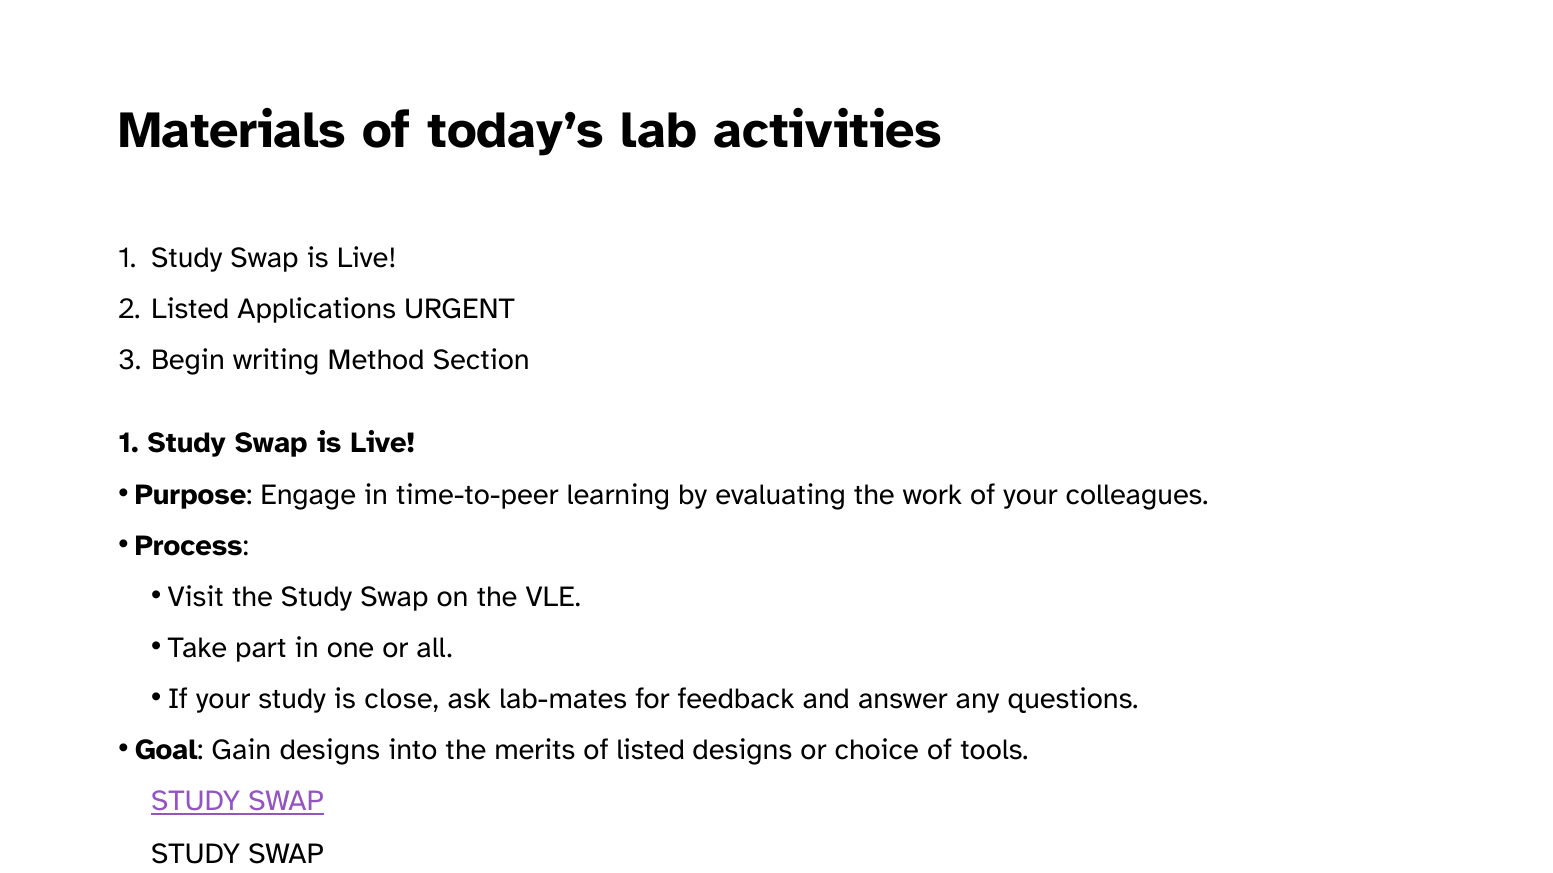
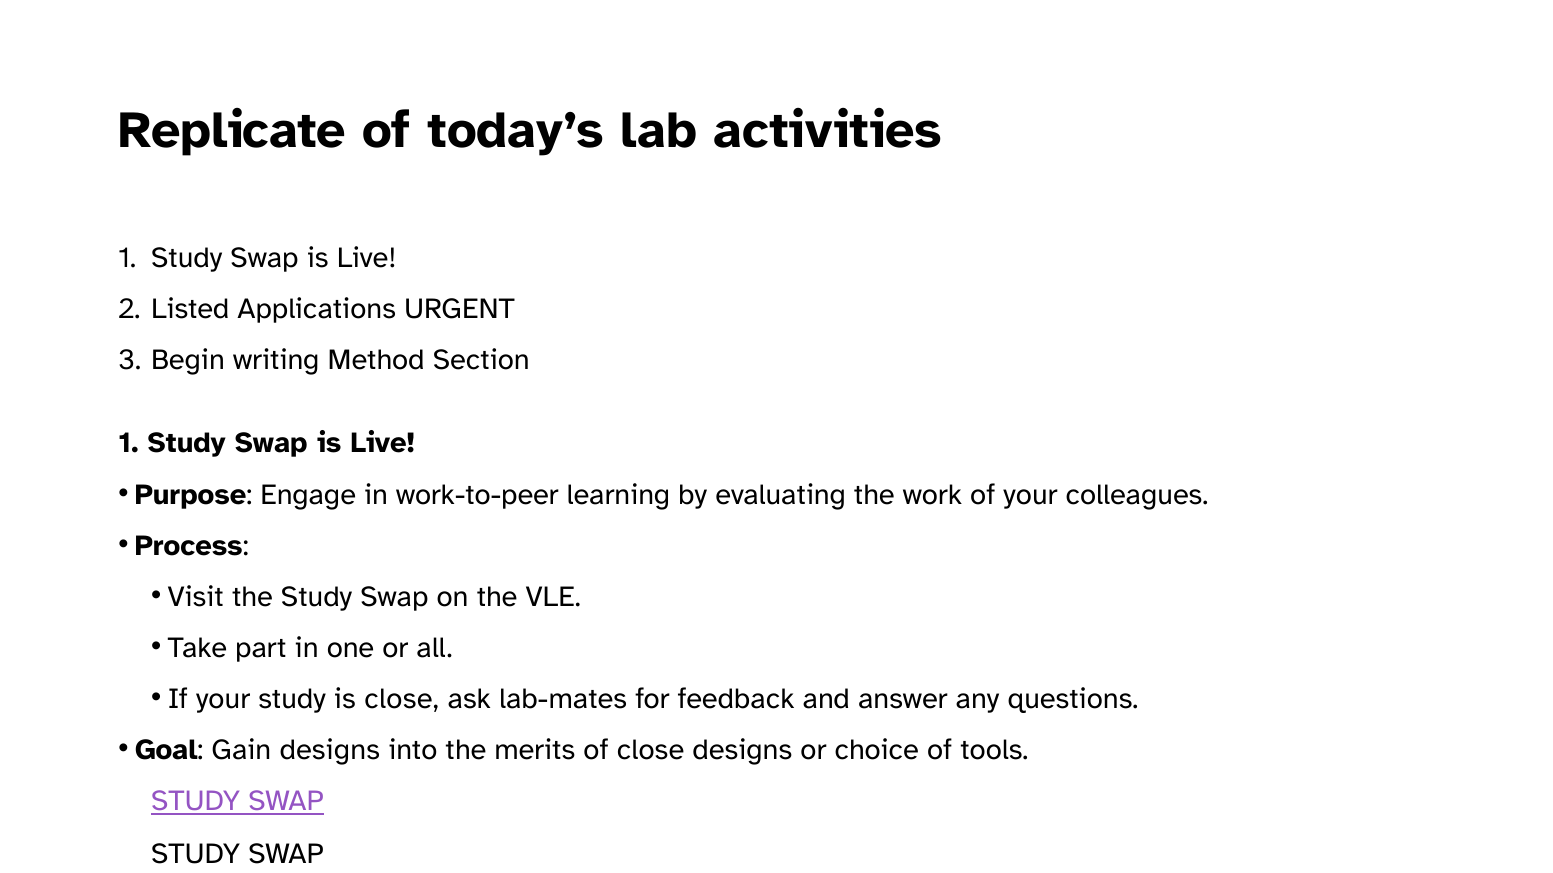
Materials: Materials -> Replicate (232, 131)
time-to-peer: time-to-peer -> work-to-peer (477, 495)
of listed: listed -> close (651, 750)
